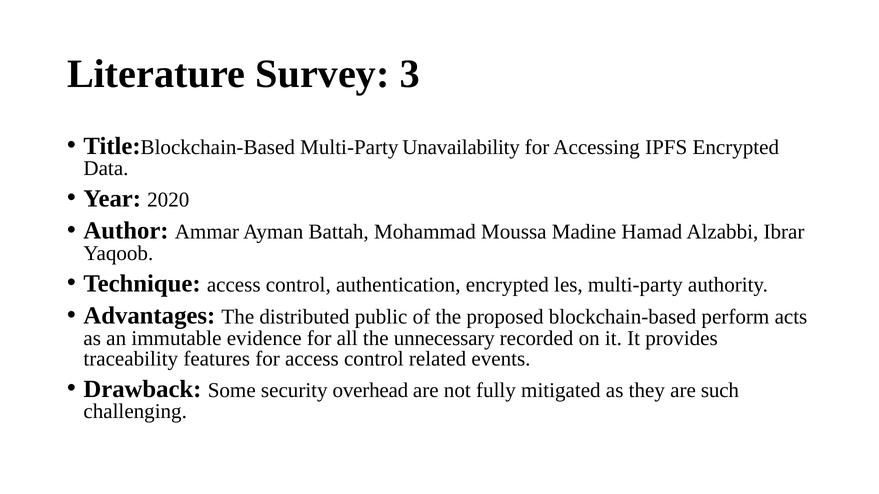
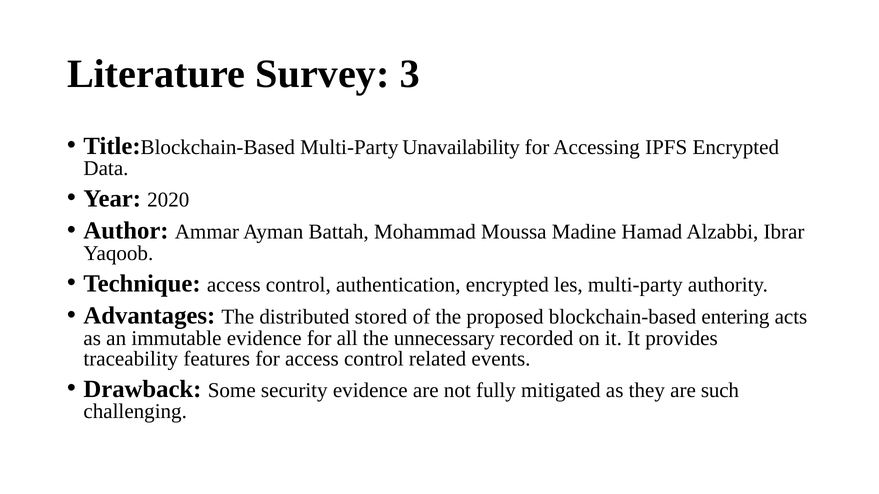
public: public -> stored (381, 317)
perform: perform -> entering (735, 317)
security overhead: overhead -> evidence (370, 390)
